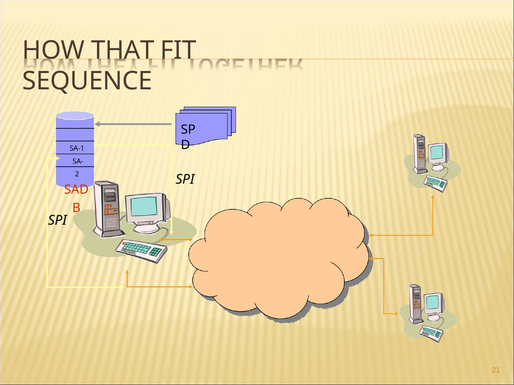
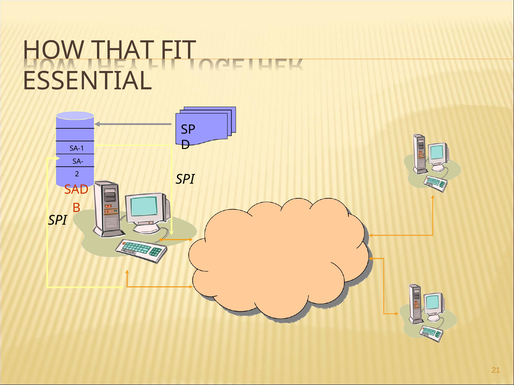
SEQUENCE: SEQUENCE -> ESSENTIAL (87, 81)
